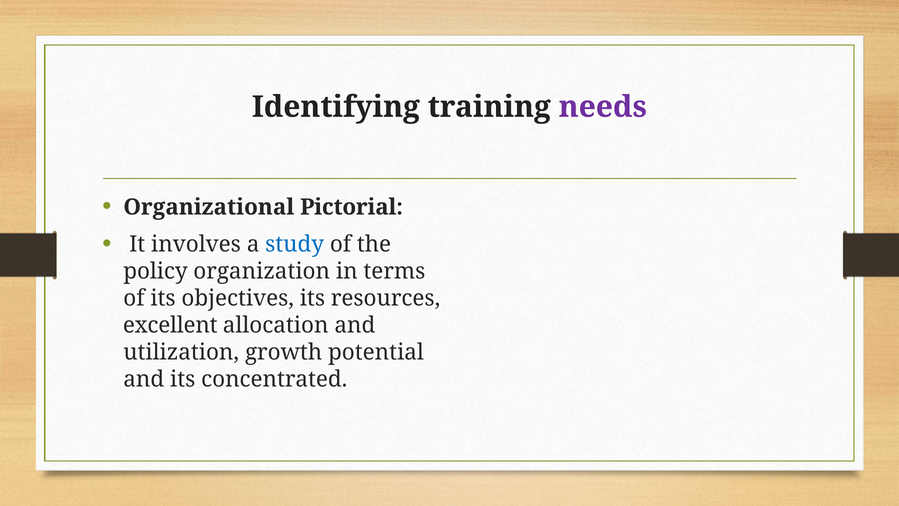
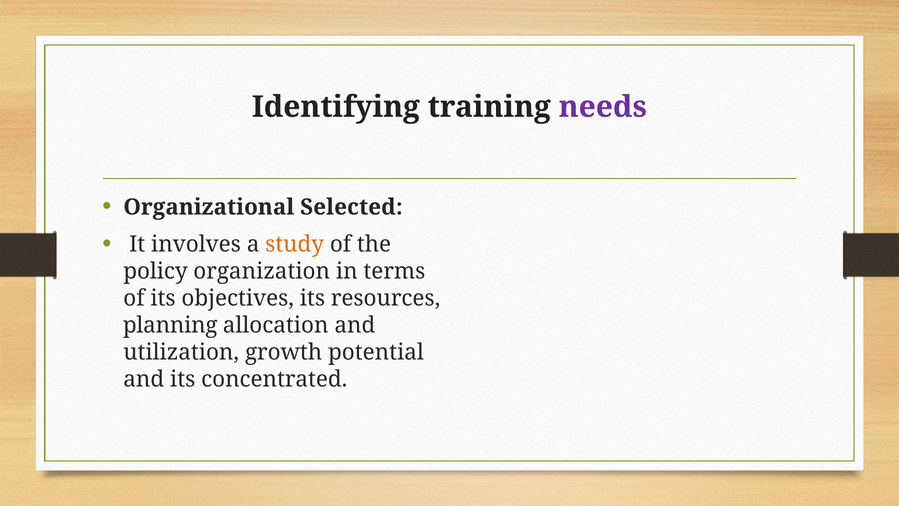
Pictorial: Pictorial -> Selected (351, 207)
study colour: blue -> orange (295, 244)
excellent: excellent -> planning (170, 325)
